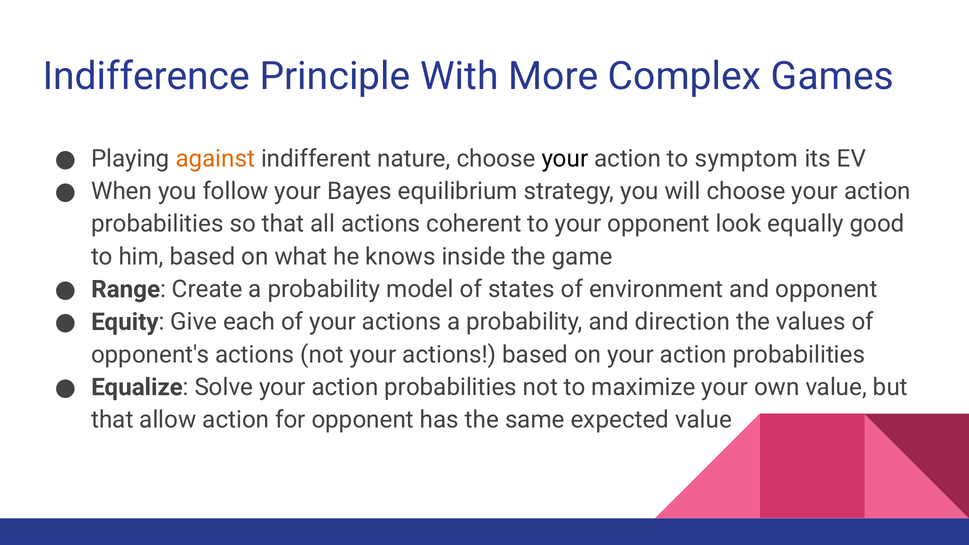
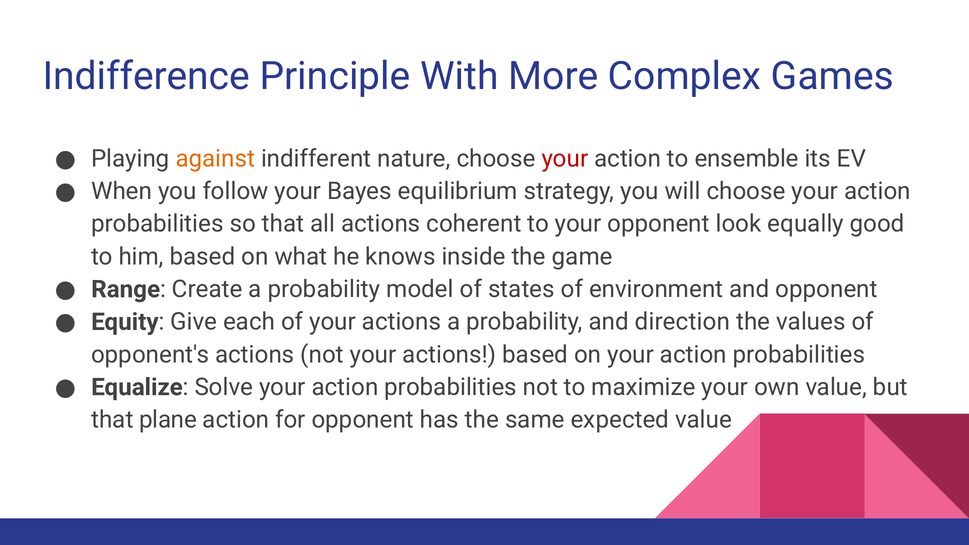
your colour: black -> red (565, 159)
symptom: symptom -> ensemble (747, 159)
allow: allow -> plane (168, 420)
